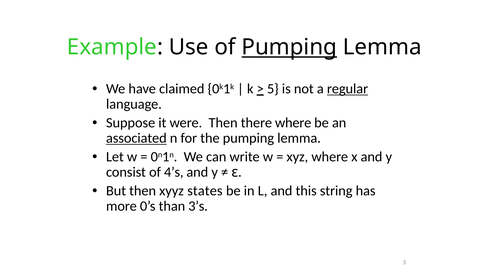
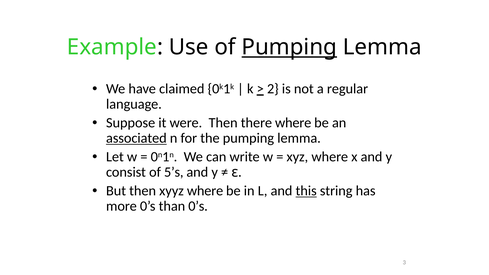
5: 5 -> 2 (273, 89)
regular underline: present -> none (348, 89)
4’s: 4’s -> 5’s (174, 172)
xyyz states: states -> where (205, 191)
this underline: none -> present (306, 191)
than 3’s: 3’s -> 0’s (198, 206)
